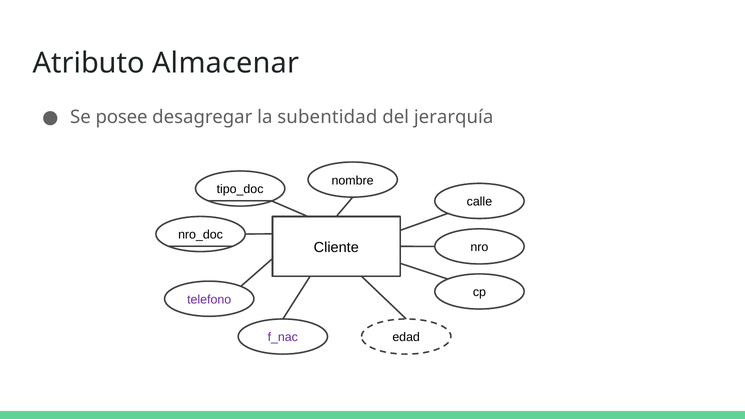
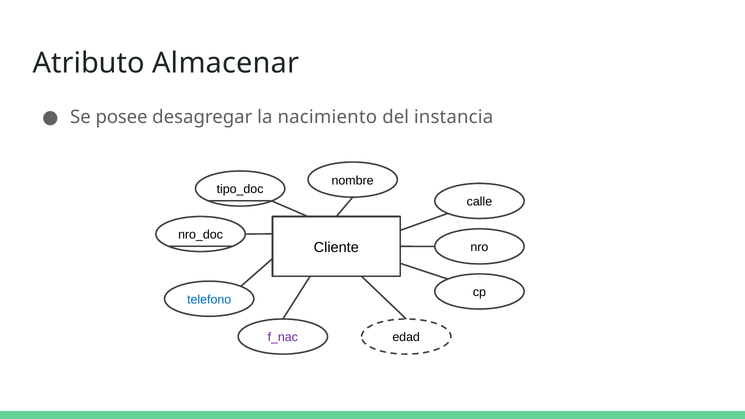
subentidad: subentidad -> nacimiento (327, 117)
jerarquía: jerarquía -> instancia (454, 117)
telefono colour: purple -> blue (209, 300)
